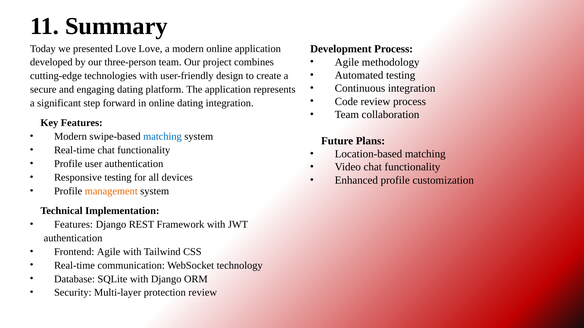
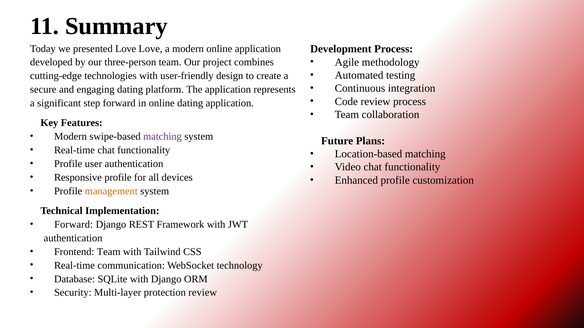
dating integration: integration -> application (230, 103)
matching colour: blue -> purple (162, 137)
Responsive testing: testing -> profile (118, 178)
Features: Features -> Forward (74, 225)
Frontend Agile: Agile -> Team (109, 252)
